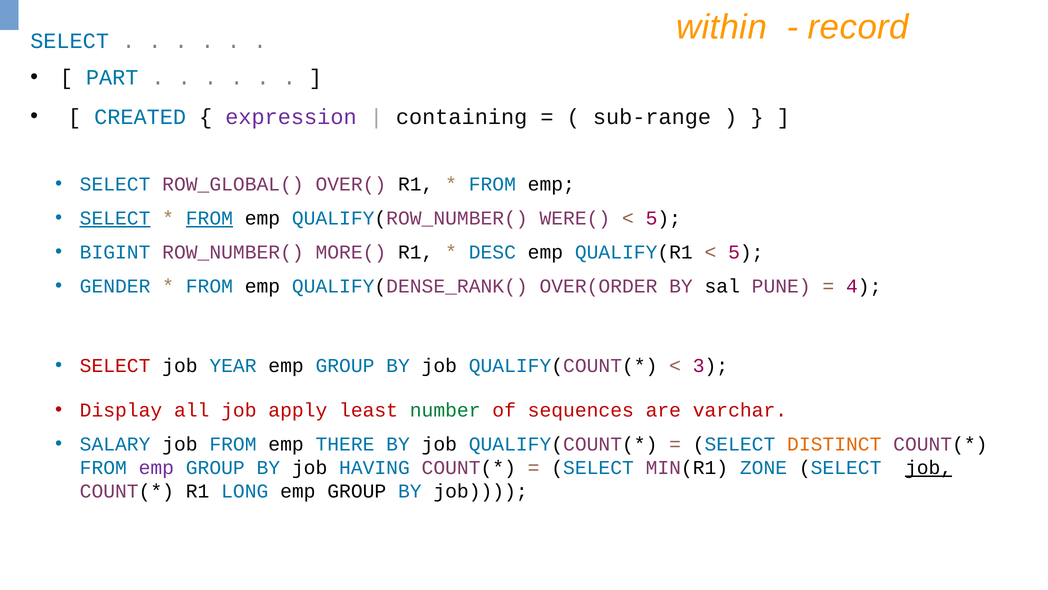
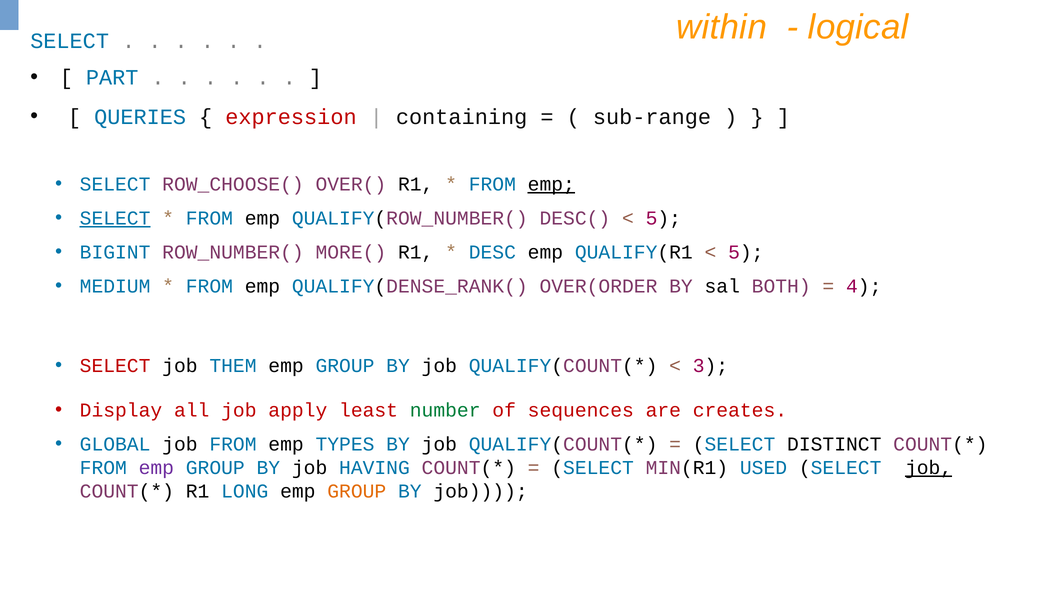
record: record -> logical (858, 27)
CREATED: CREATED -> QUERIES (140, 117)
expression colour: purple -> red (291, 117)
ROW_GLOBAL(: ROW_GLOBAL( -> ROW_CHOOSE( (233, 184)
emp underline: none -> present (551, 184)
FROM underline: present -> none (209, 218)
WERE(: WERE( -> DESC( (575, 218)
GENDER: GENDER -> MEDIUM (115, 286)
PUNE: PUNE -> BOTH (781, 286)
YEAR: YEAR -> THEM (233, 365)
varchar: varchar -> creates (740, 410)
SALARY: SALARY -> GLOBAL (115, 444)
THERE: THERE -> TYPES (345, 444)
DISTINCT colour: orange -> black (834, 444)
ZONE: ZONE -> USED (764, 467)
GROUP colour: black -> orange (357, 491)
